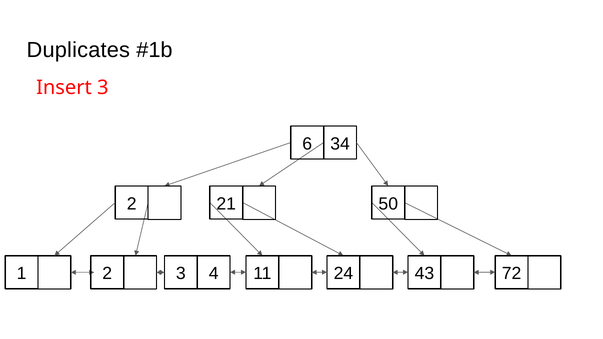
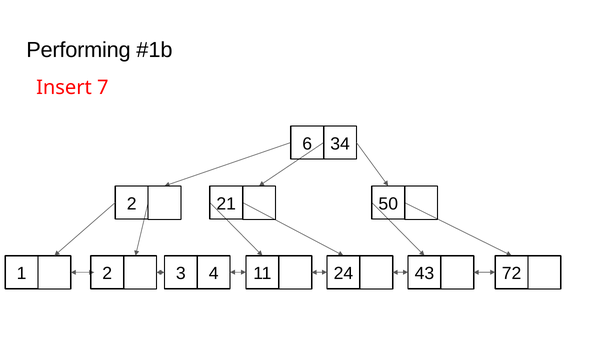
Duplicates: Duplicates -> Performing (78, 50)
Insert 3: 3 -> 7 (103, 87)
